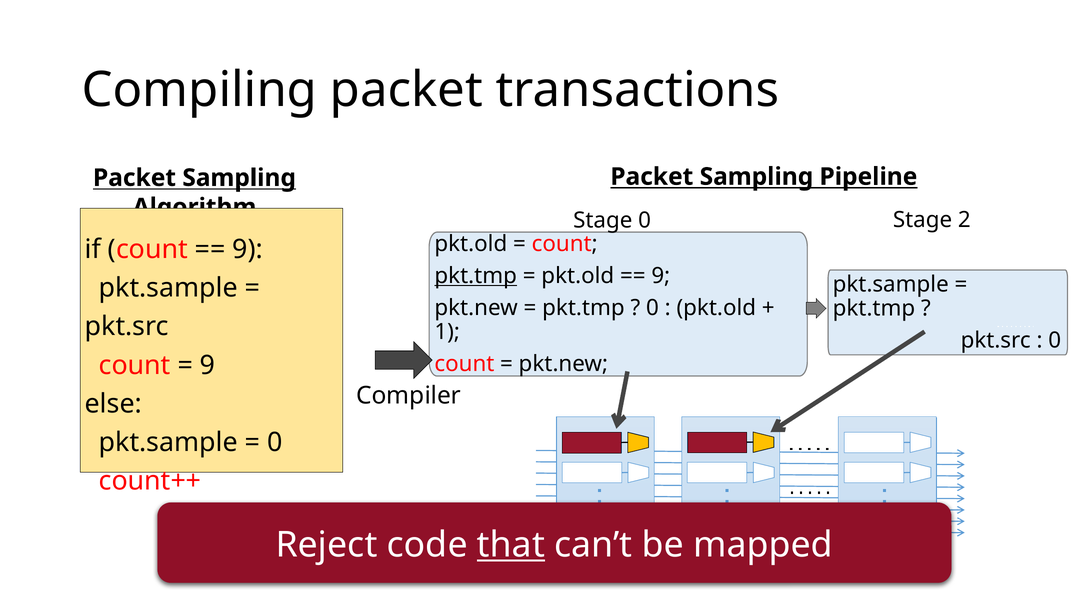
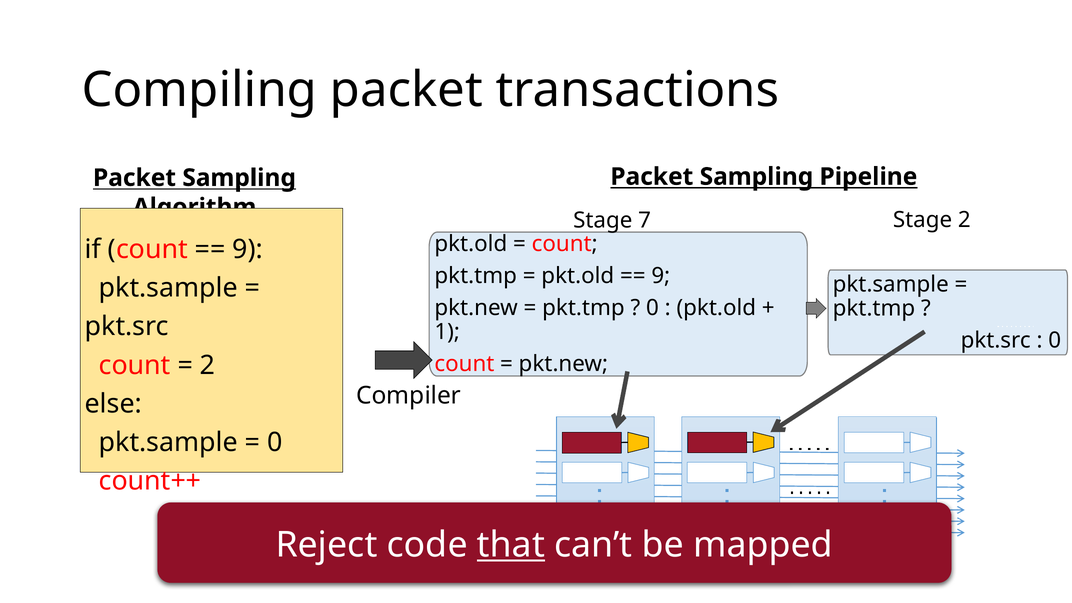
Stage 0: 0 -> 7 (645, 220)
pkt.tmp underline: present -> none (476, 276)
9: 9 -> 2 (208, 365)
